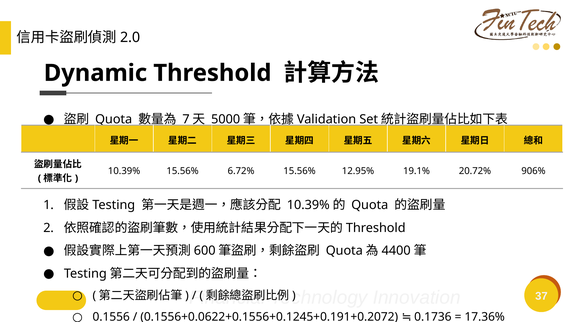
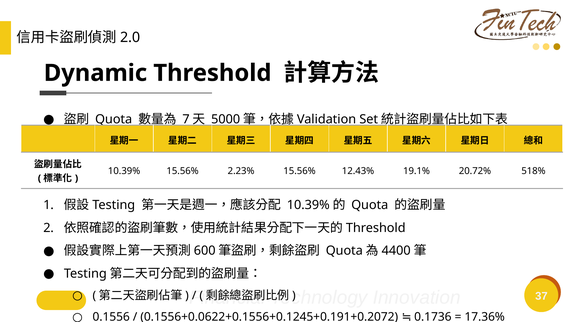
6.72%: 6.72% -> 2.23% (241, 171)
12.95%: 12.95% -> 12.43% (358, 171)
906%: 906% -> 518% (533, 171)
